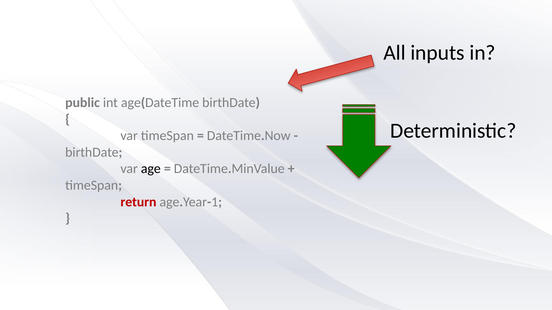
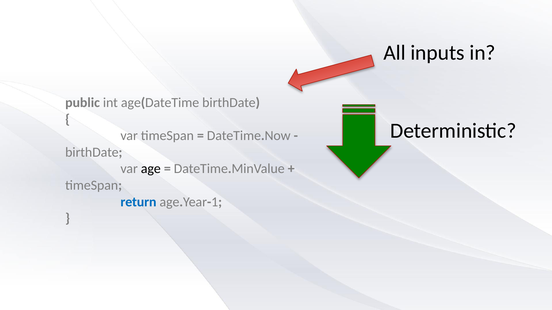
return colour: red -> blue (138, 202)
